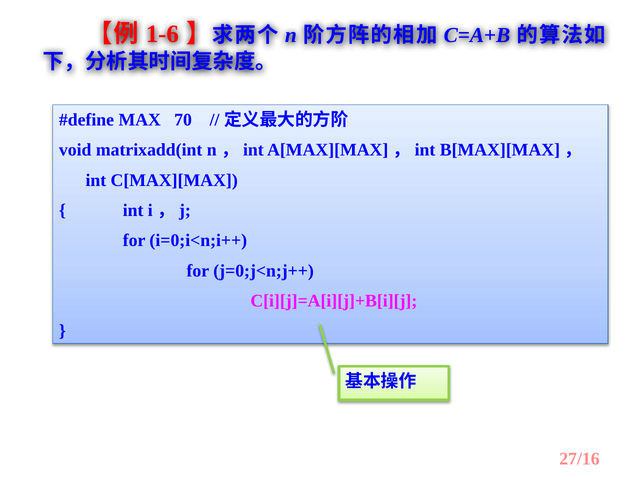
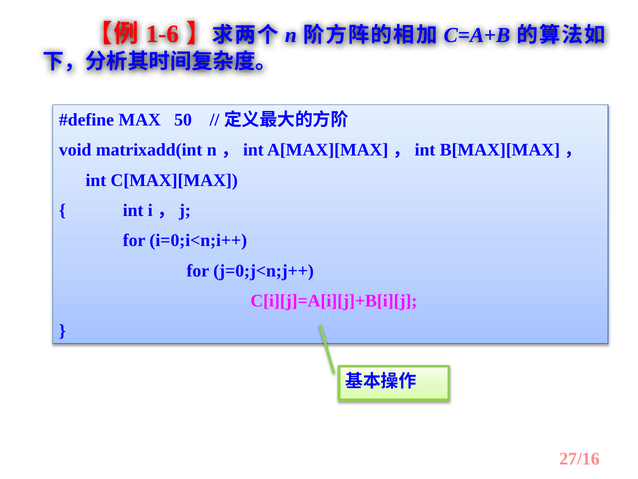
70: 70 -> 50 (183, 120)
